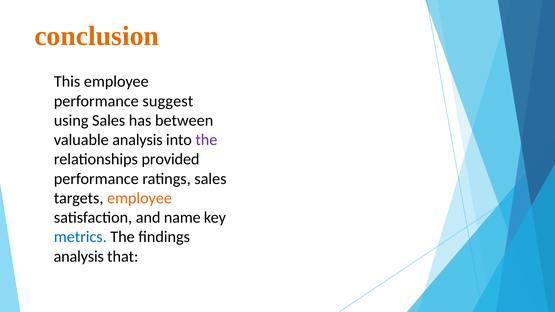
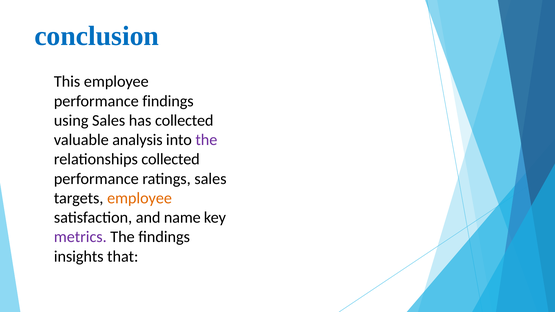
conclusion colour: orange -> blue (97, 36)
performance suggest: suggest -> findings (168, 101)
has between: between -> collected (184, 121)
relationships provided: provided -> collected (171, 159)
metrics colour: blue -> purple (80, 237)
analysis: analysis -> insights (79, 257)
